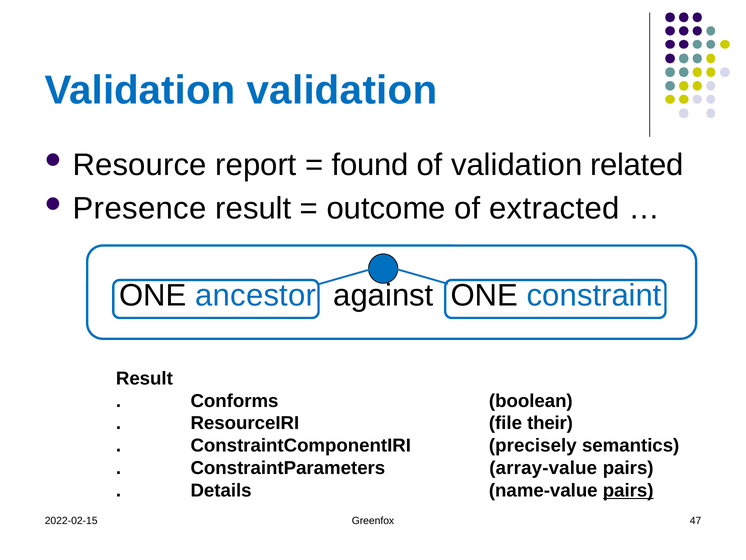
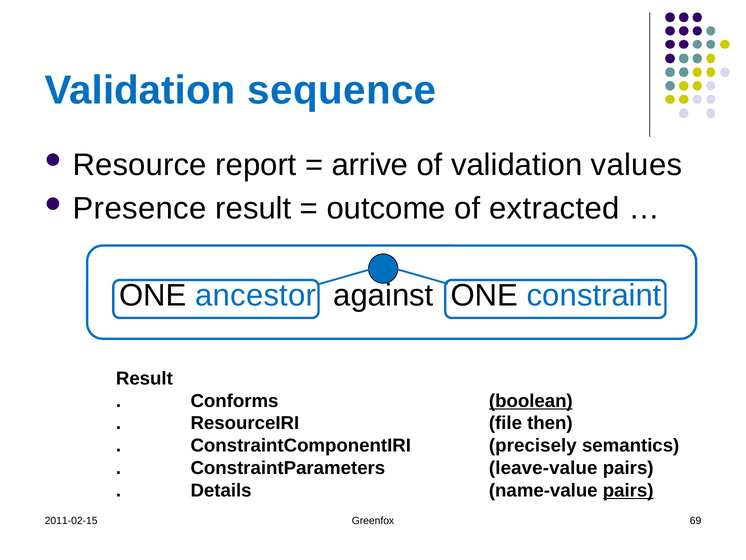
Validation validation: validation -> sequence (342, 90)
found: found -> arrive (370, 165)
related: related -> values (637, 165)
boolean underline: none -> present (531, 401)
their: their -> then (550, 423)
array-value: array-value -> leave-value (543, 468)
2022-02-15: 2022-02-15 -> 2011-02-15 (71, 520)
47: 47 -> 69 (696, 520)
